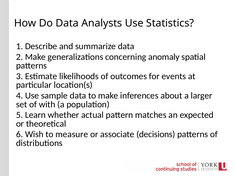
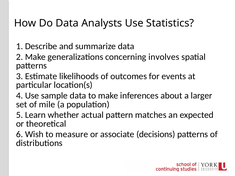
anomaly: anomaly -> involves (164, 57)
with: with -> mile (47, 104)
